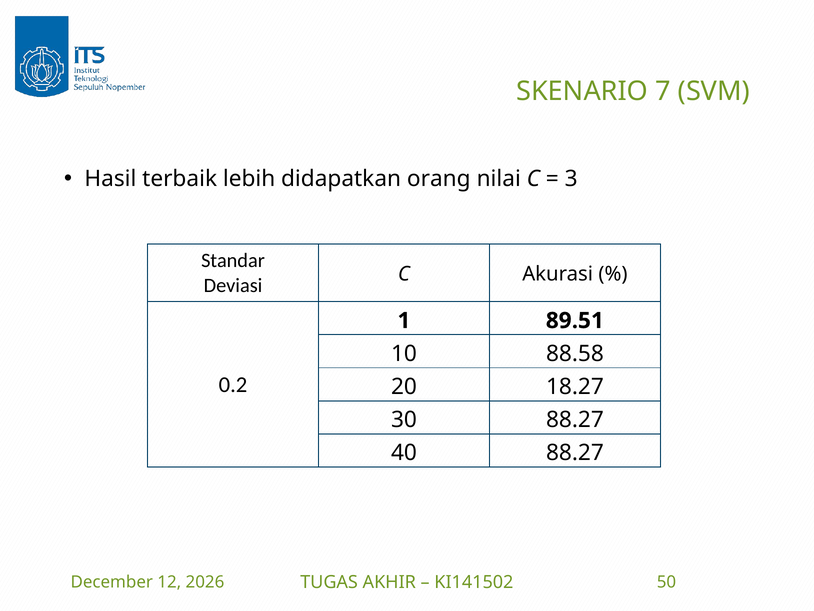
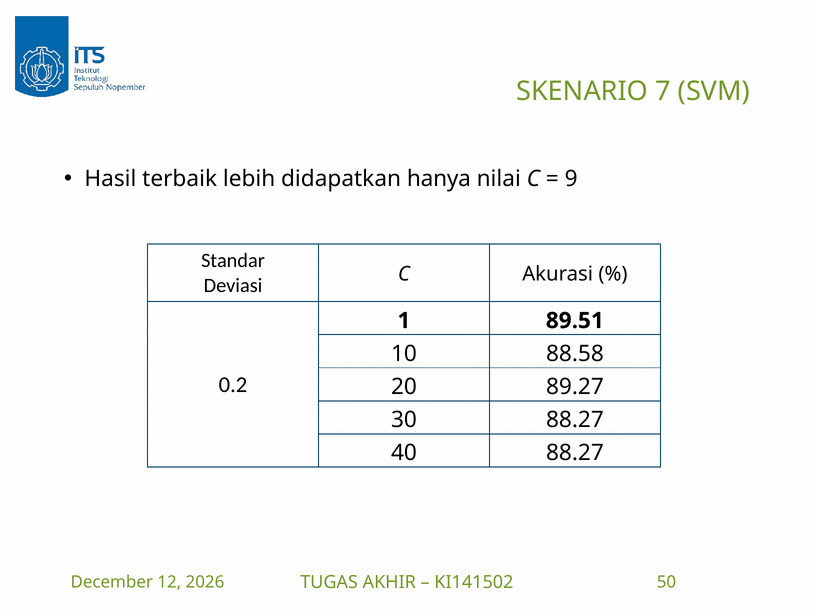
orang: orang -> hanya (439, 179)
3: 3 -> 9 (571, 179)
18.27: 18.27 -> 89.27 (575, 386)
